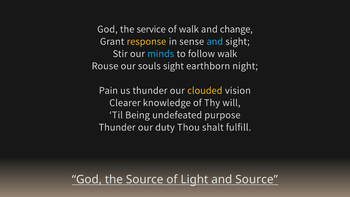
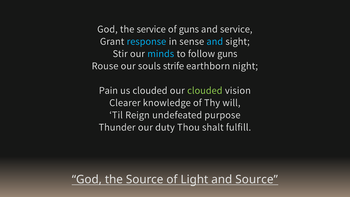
of walk: walk -> guns (189, 29)
and change: change -> service (236, 29)
response colour: yellow -> light blue (146, 41)
follow walk: walk -> guns (227, 54)
souls sight: sight -> strife (174, 66)
us thunder: thunder -> clouded (150, 90)
clouded colour: yellow -> light green (205, 90)
Being: Being -> Reign (137, 115)
